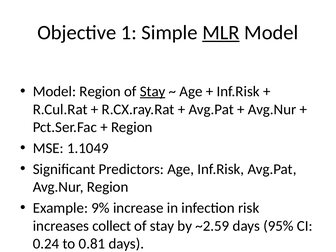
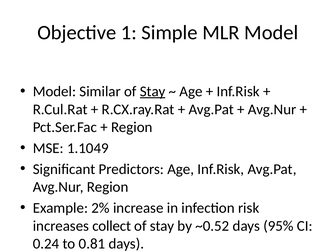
MLR underline: present -> none (221, 33)
Model Region: Region -> Similar (100, 91)
9%: 9% -> 2% (100, 208)
~2.59: ~2.59 -> ~0.52 (212, 226)
